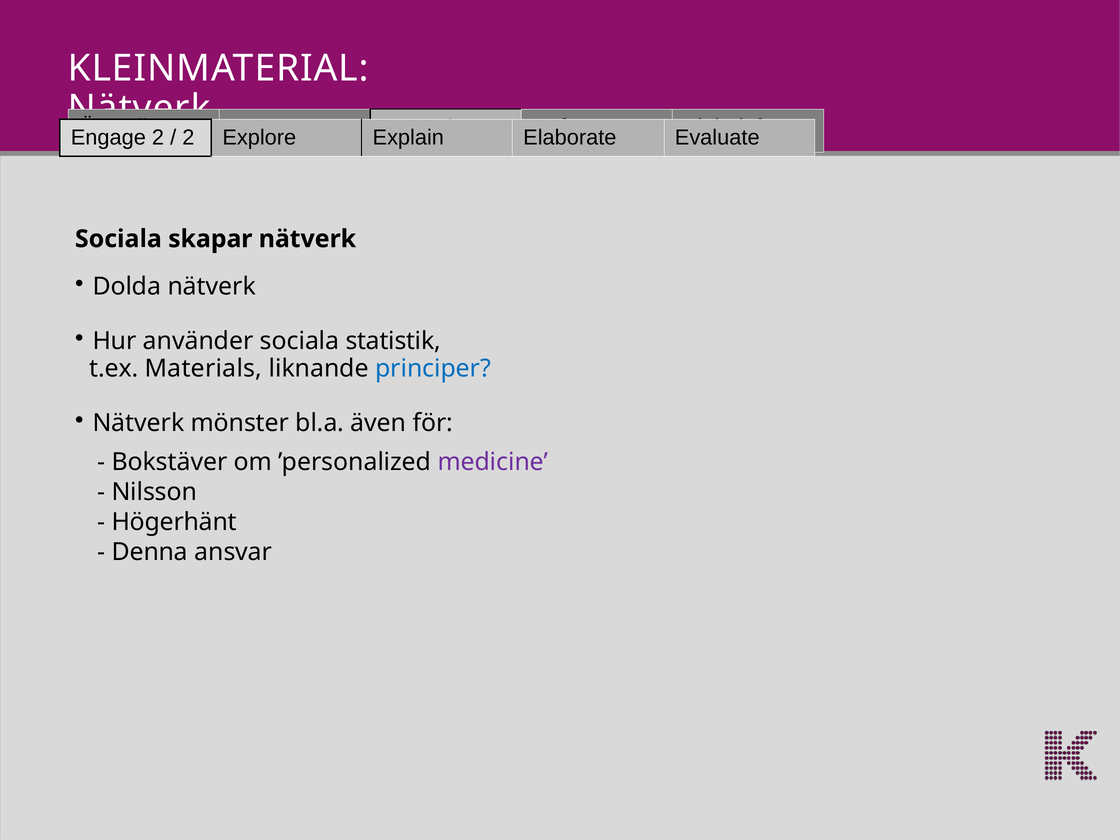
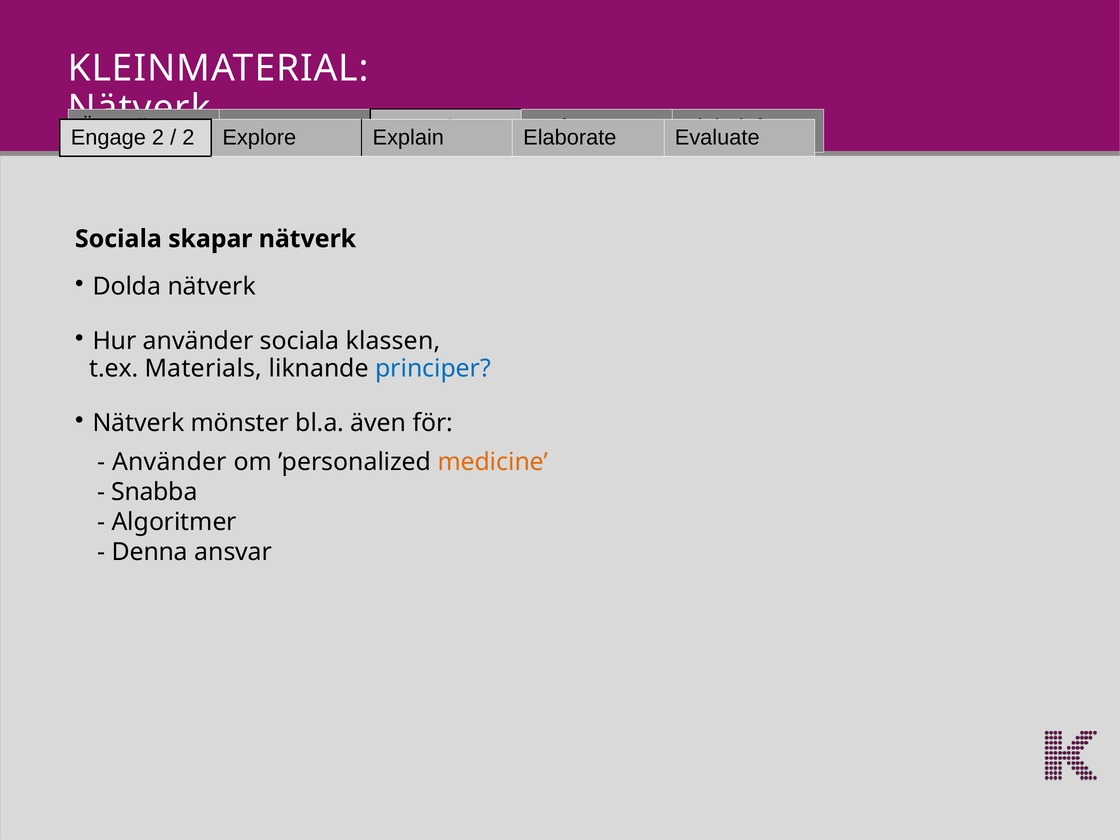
statistik: statistik -> klassen (393, 341)
Bokstäver: Bokstäver -> Använder (169, 462)
medicine colour: purple -> orange (493, 462)
Nilsson: Nilsson -> Snabba (154, 492)
Högerhänt: Högerhänt -> Algoritmer (174, 522)
